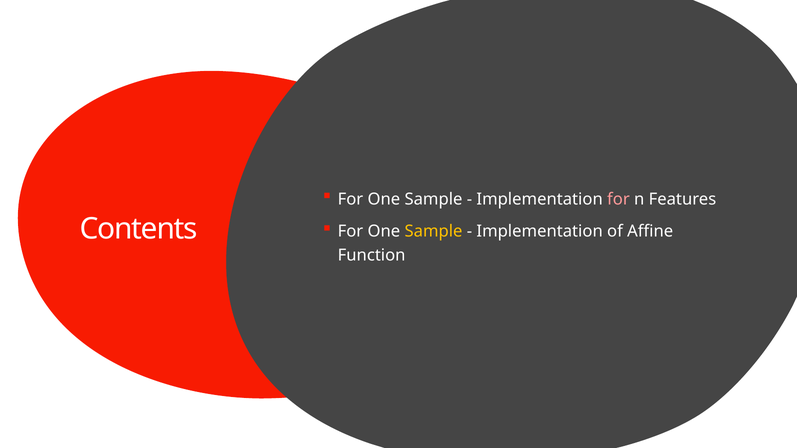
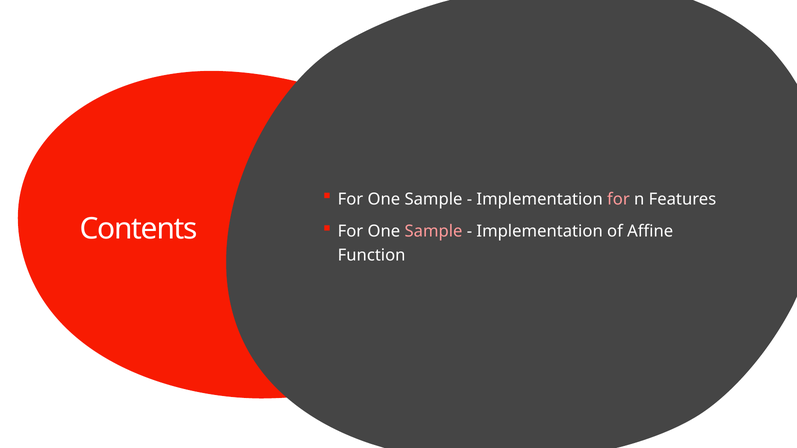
Sample colour: yellow -> pink (434, 231)
